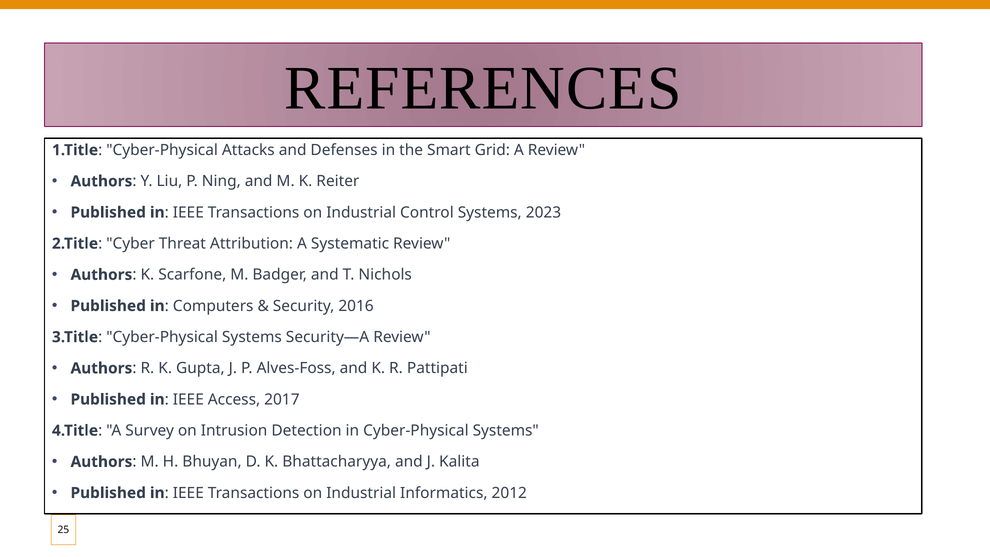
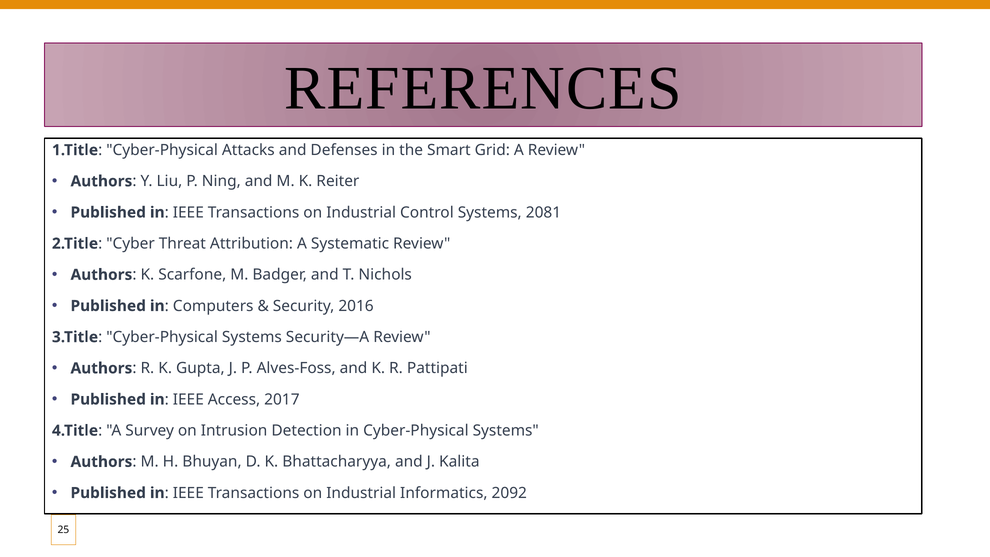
2023: 2023 -> 2081 (543, 212)
2012: 2012 -> 2092 (509, 493)
